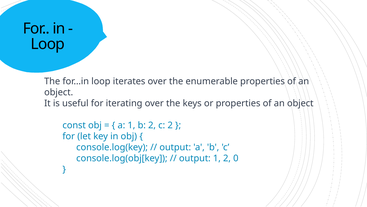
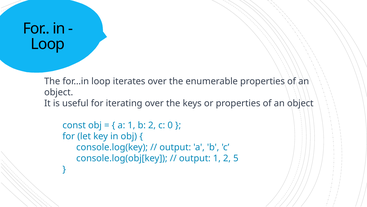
c 2: 2 -> 0 (170, 125)
0: 0 -> 5 (236, 158)
